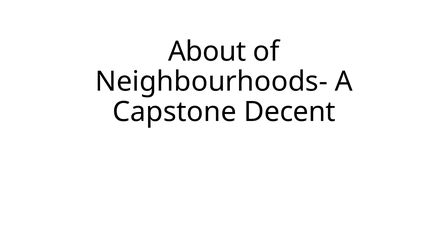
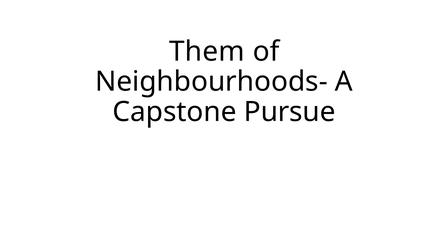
About: About -> Them (207, 52)
Decent: Decent -> Pursue (290, 112)
